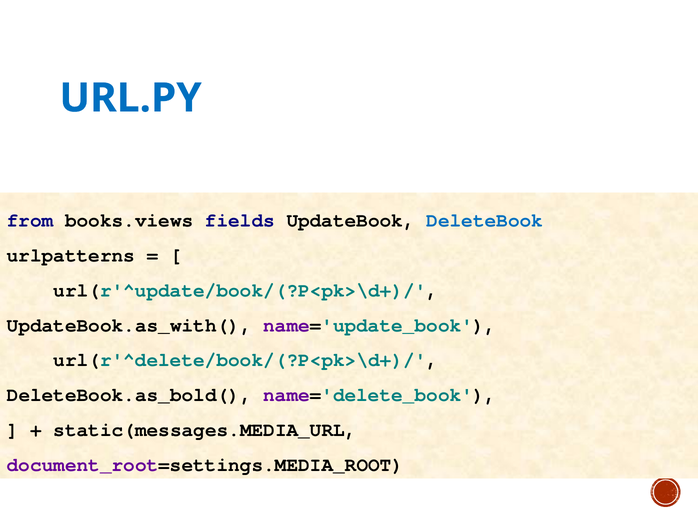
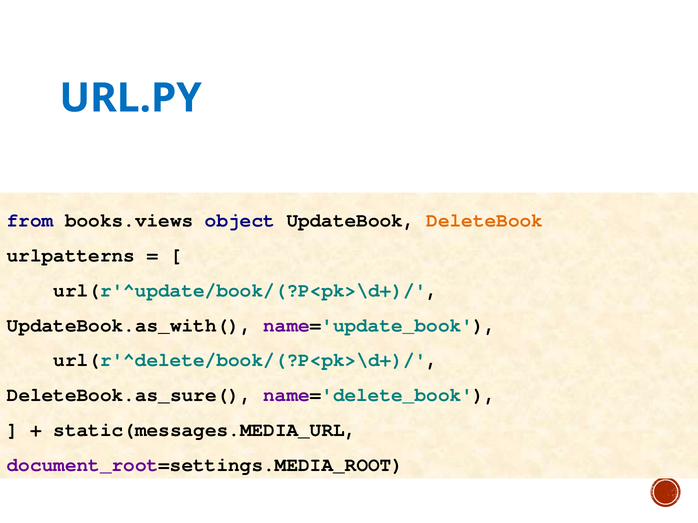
fields: fields -> object (240, 221)
DeleteBook colour: blue -> orange (485, 221)
DeleteBook.as_bold(: DeleteBook.as_bold( -> DeleteBook.as_sure( (129, 395)
